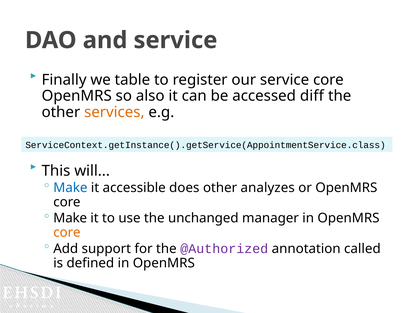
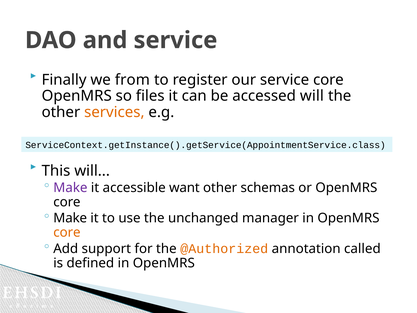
table: table -> from (132, 80)
also: also -> files (150, 96)
accessed diff: diff -> will (312, 96)
Make colour: blue -> purple (70, 188)
does: does -> want (184, 188)
analyzes: analyzes -> schemas (268, 188)
@Authorized colour: purple -> orange (224, 248)
